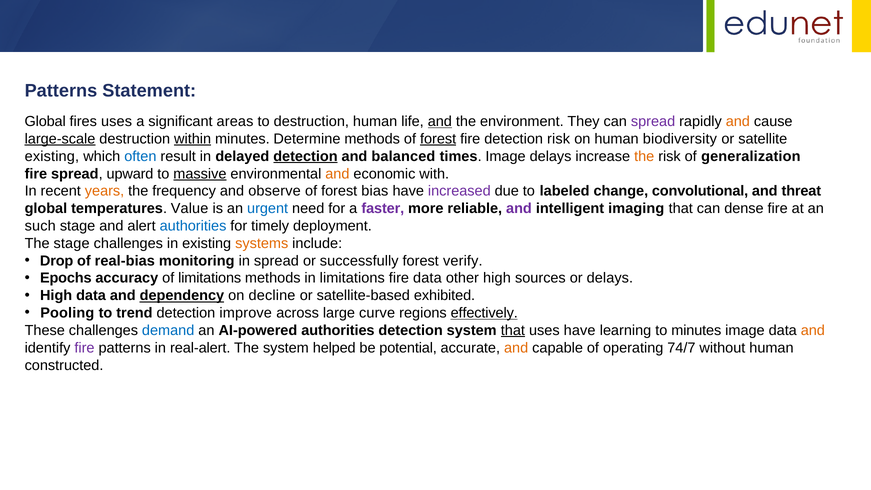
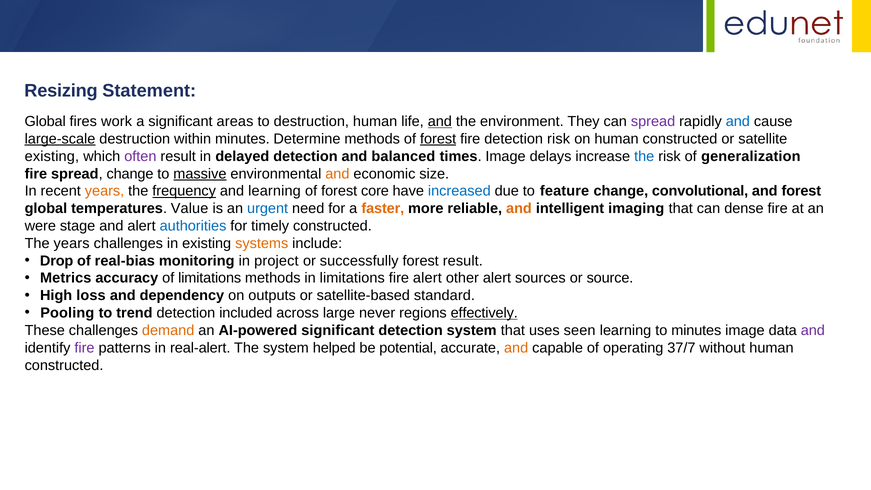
Patterns: Patterns -> Resizing (61, 91)
fires uses: uses -> work (117, 121)
and colour: orange -> blue (738, 121)
within underline: present -> none (193, 139)
on human biodiversity: biodiversity -> constructed (680, 139)
often colour: blue -> purple (140, 156)
detection underline: present -> none (305, 156)
the colour: orange -> blue (644, 156)
spread upward: upward -> change (130, 174)
with: with -> size (434, 174)
frequency underline: none -> present (184, 191)
and observe: observe -> learning (274, 191)
bias: bias -> core (375, 191)
increased colour: purple -> blue (459, 191)
labeled: labeled -> feature (565, 191)
and threat: threat -> forest (801, 191)
faster colour: purple -> orange (383, 209)
and colour: purple -> orange (519, 209)
such: such -> were (40, 226)
timely deployment: deployment -> constructed (332, 226)
The stage: stage -> years (72, 243)
in spread: spread -> project (276, 261)
forest verify: verify -> result (463, 261)
Epochs: Epochs -> Metrics (66, 278)
fire data: data -> alert (427, 278)
other high: high -> alert (497, 278)
or delays: delays -> source (610, 278)
High data: data -> loss (91, 296)
dependency underline: present -> none (182, 296)
decline: decline -> outputs (272, 296)
exhibited: exhibited -> standard (444, 296)
improve: improve -> included (246, 313)
curve: curve -> never (377, 313)
demand colour: blue -> orange (168, 330)
AI-powered authorities: authorities -> significant (338, 330)
that underline: present -> none (513, 330)
uses have: have -> seen (580, 330)
and colour: orange -> purple (813, 330)
74/7: 74/7 -> 37/7 (681, 348)
